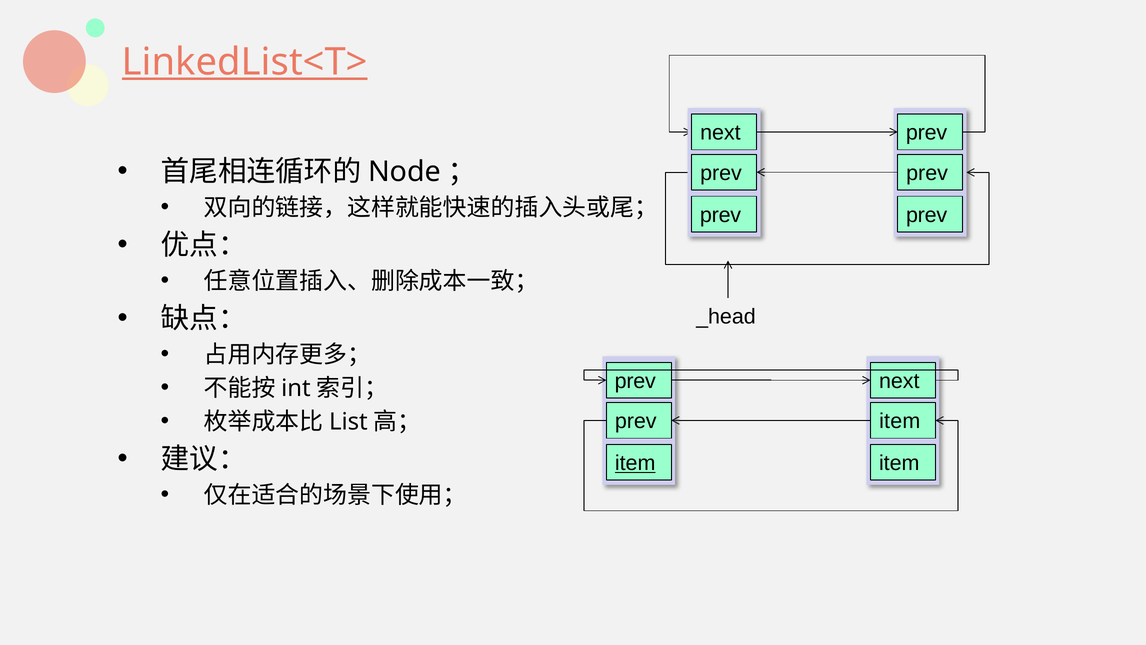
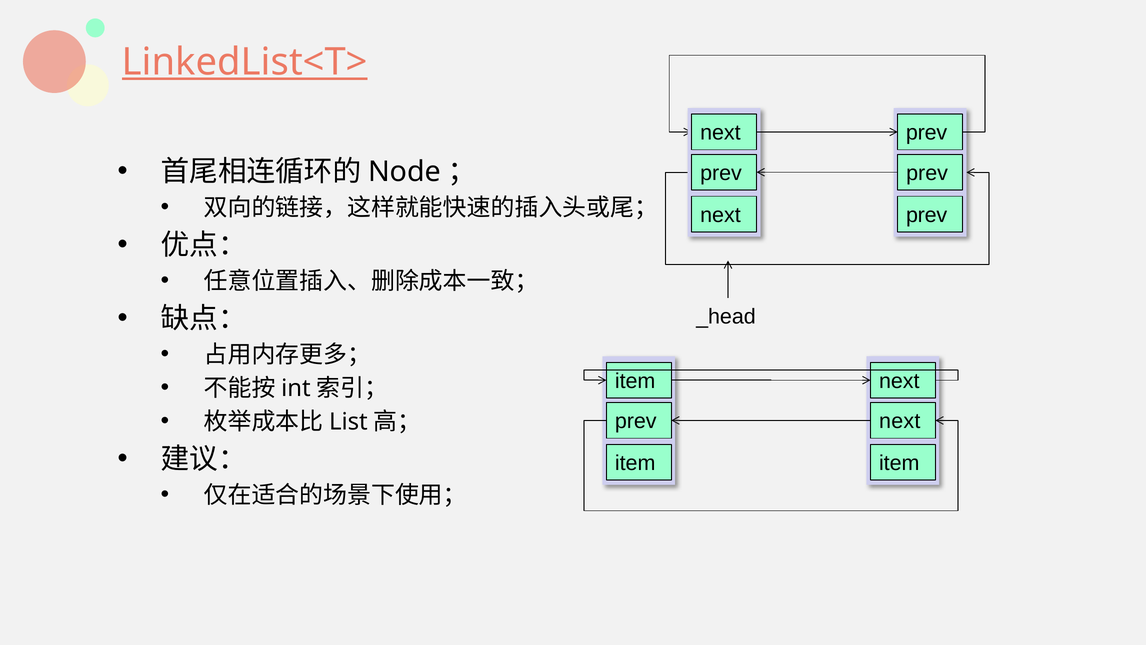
prev: prev -> next (720, 215)
prev: prev -> item (635, 381)
item: item -> next (900, 421)
item underline: present -> none (635, 463)
